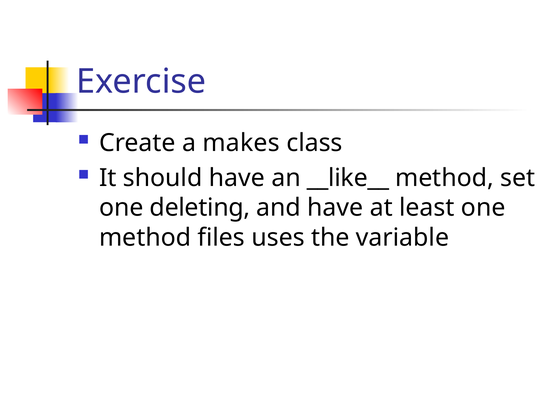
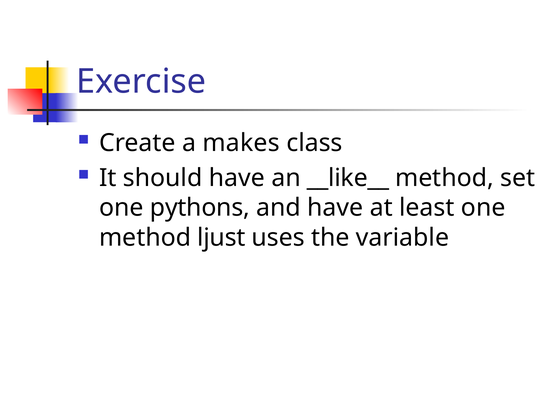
deleting: deleting -> pythons (200, 208)
files: files -> ljust (221, 238)
